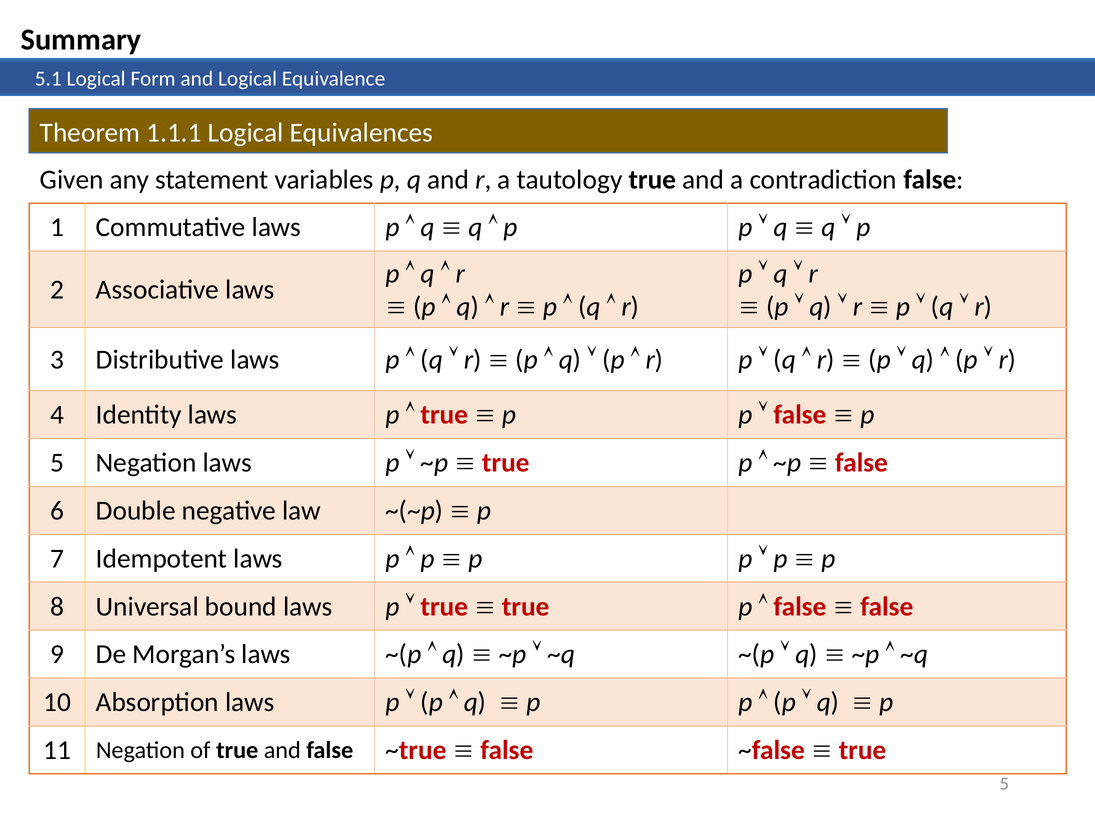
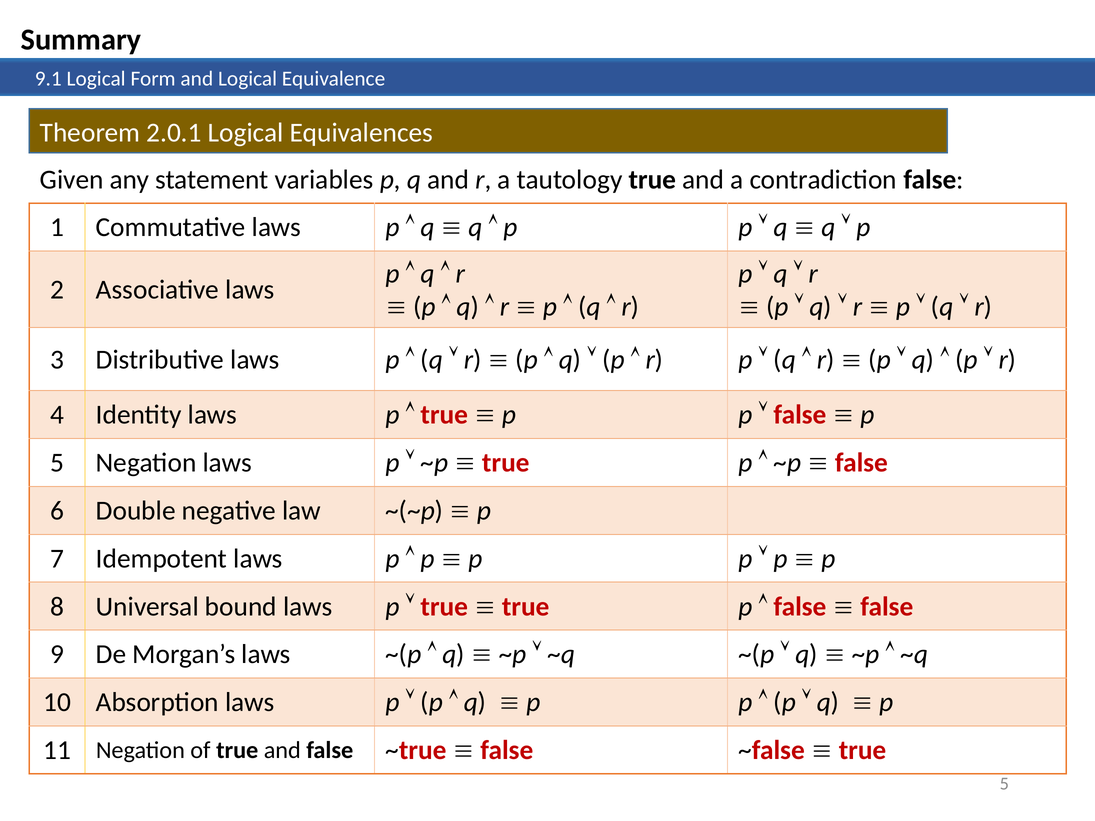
5.1: 5.1 -> 9.1 (48, 79)
1.1.1: 1.1.1 -> 2.0.1 (174, 133)
